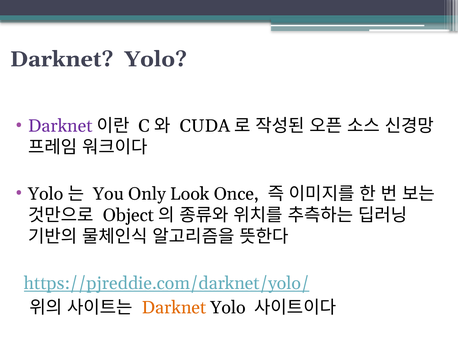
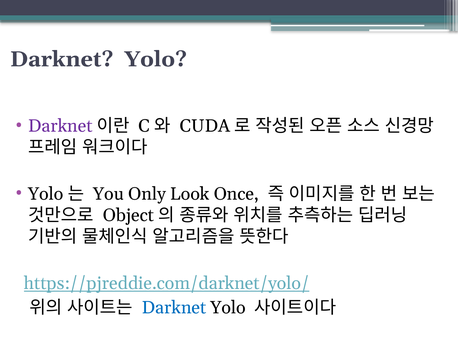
Darknet colour: orange -> blue (174, 308)
